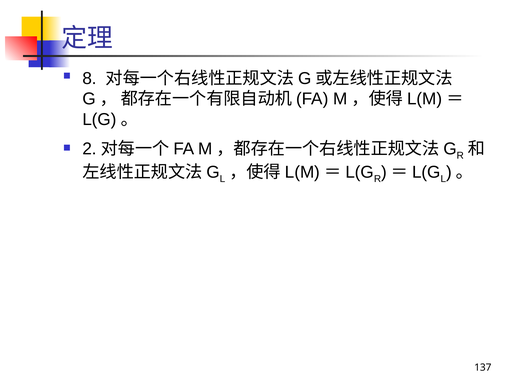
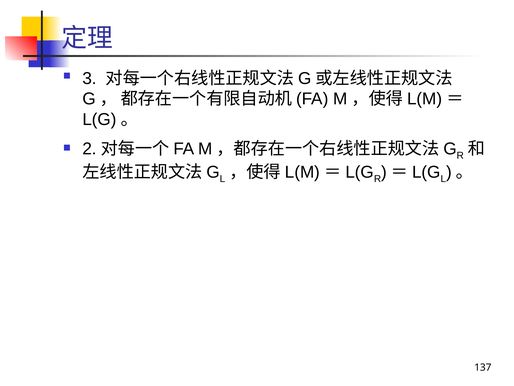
8: 8 -> 3 (90, 78)
